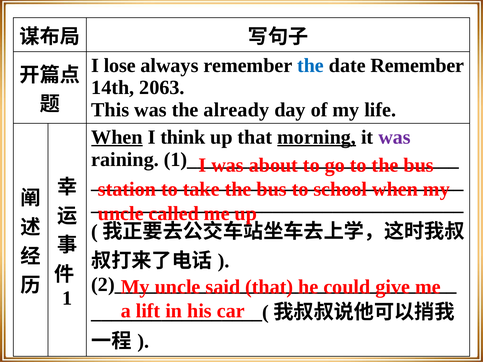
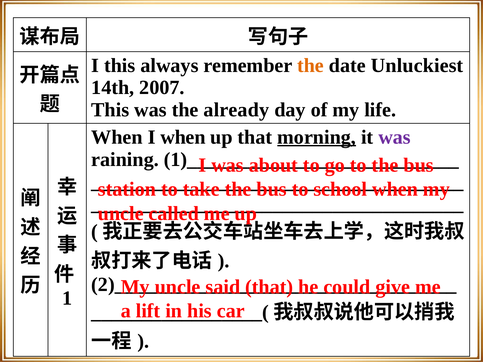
I lose: lose -> this (120, 65)
the colour: blue -> orange (310, 65)
date Remember: Remember -> Unluckiest (417, 65)
2063: 2063 -> 2007 (162, 88)
When underline: present -> none (117, 137)
I think: think -> when (183, 137)
